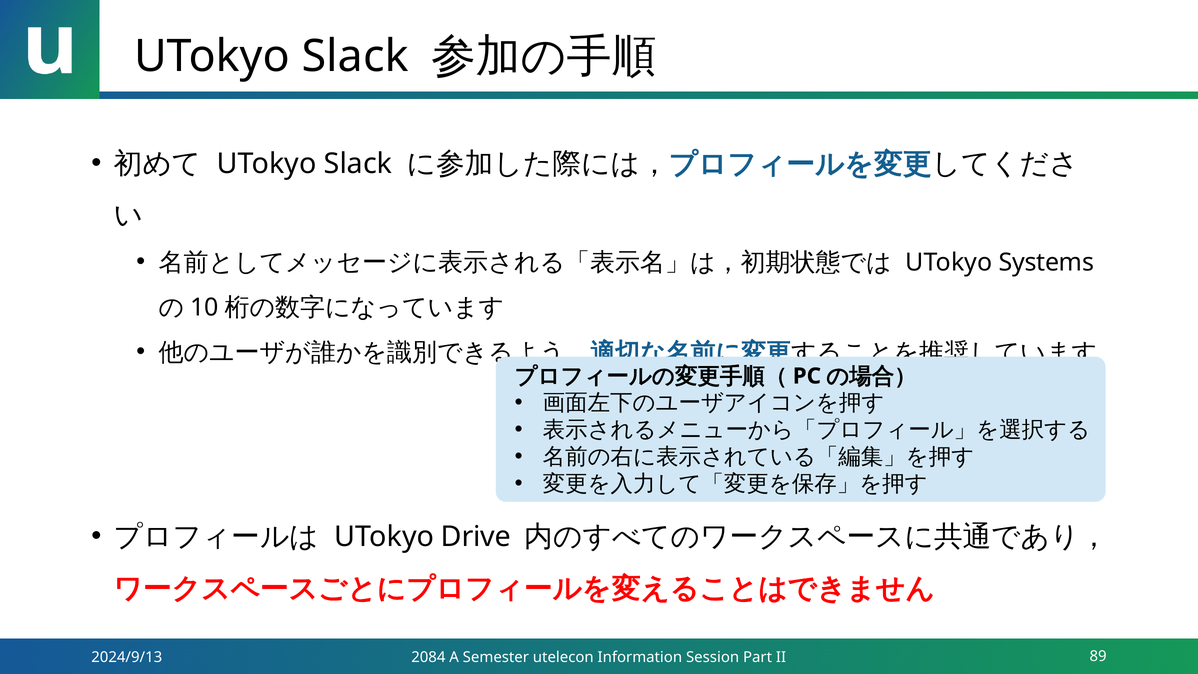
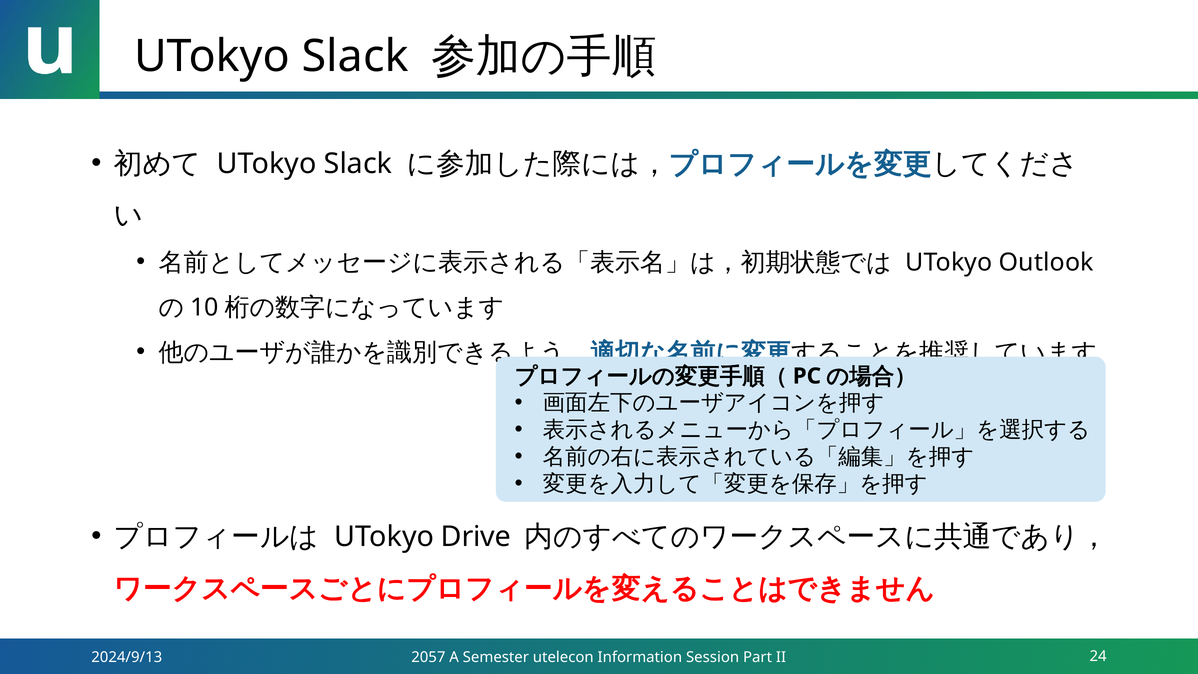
Systems: Systems -> Outlook (1046, 262)
2084: 2084 -> 2057 (428, 657)
89: 89 -> 24 (1098, 656)
